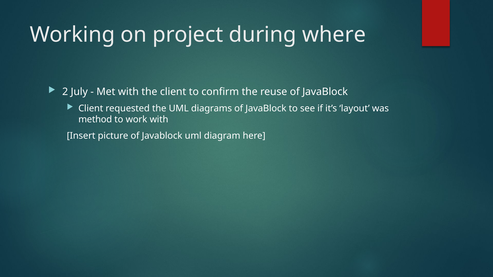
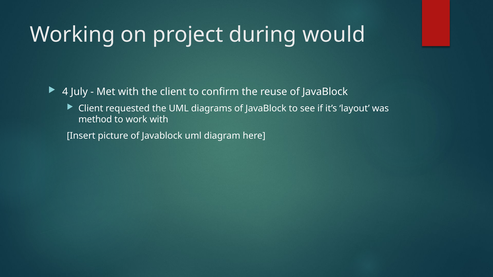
where: where -> would (334, 35)
2: 2 -> 4 (65, 92)
